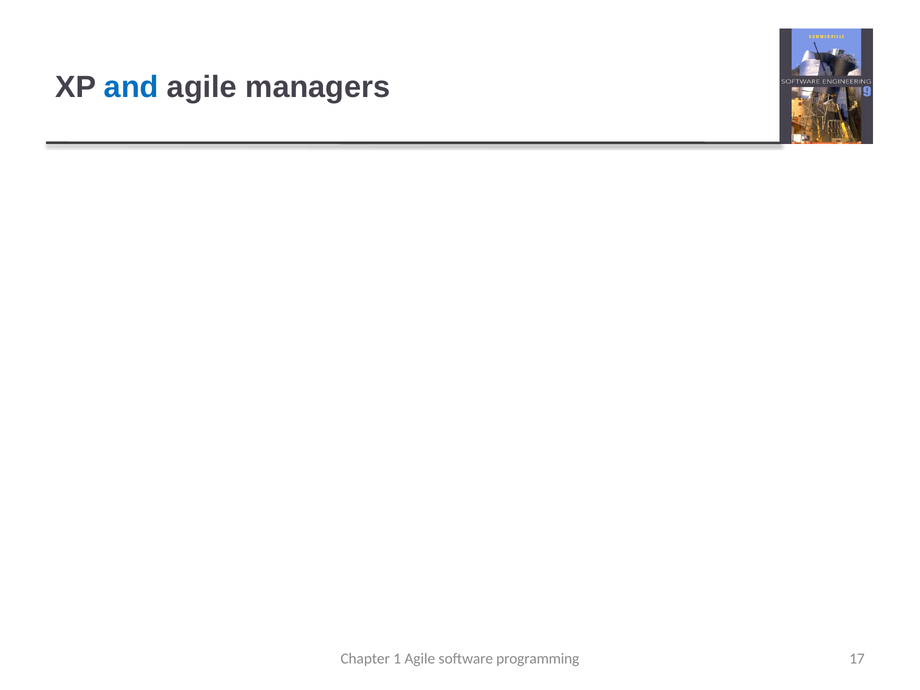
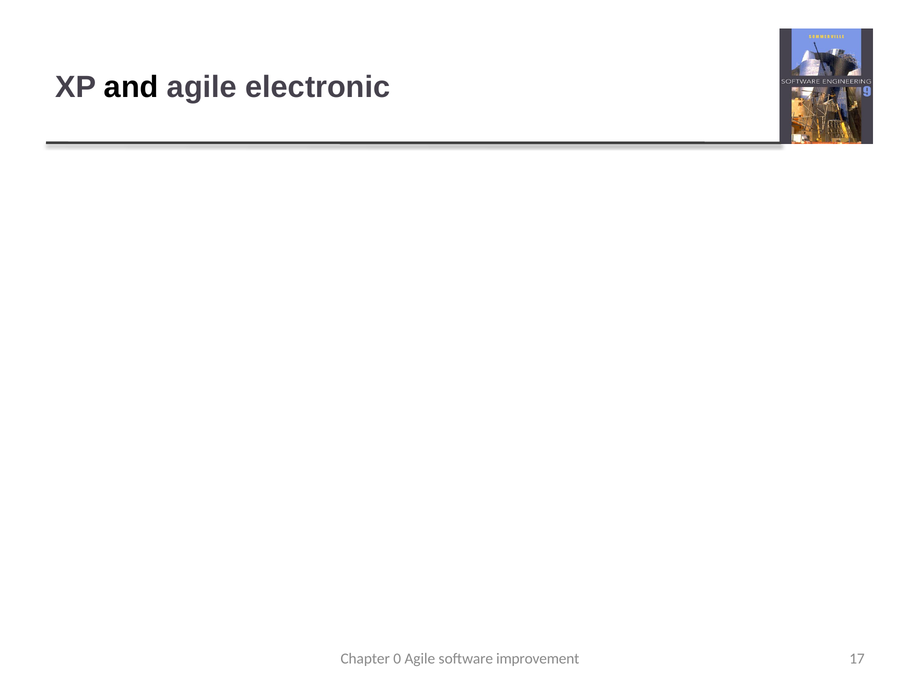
and colour: blue -> black (131, 87)
managers: managers -> electronic (318, 87)
1: 1 -> 0 (397, 659)
software programming: programming -> improvement (538, 659)
